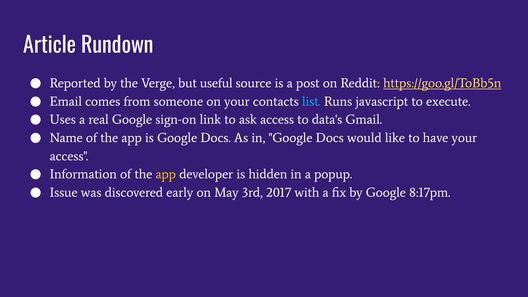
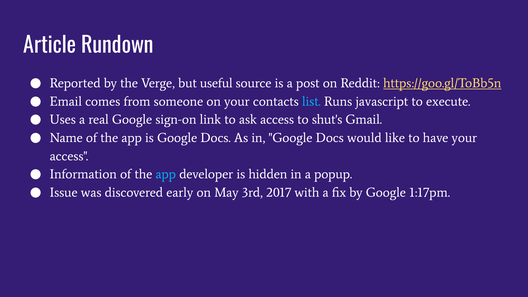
data's: data's -> shut's (327, 120)
app colour: yellow -> light blue (166, 174)
8:17pm: 8:17pm -> 1:17pm (430, 192)
